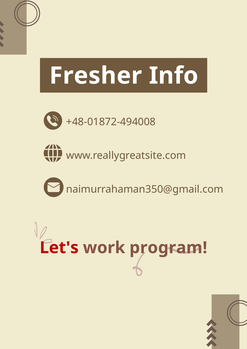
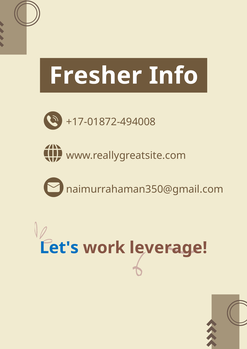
+48-01872-494008: +48-01872-494008 -> +17-01872-494008 (111, 122)
Let's colour: red -> blue (59, 248)
program: program -> leverage (168, 248)
